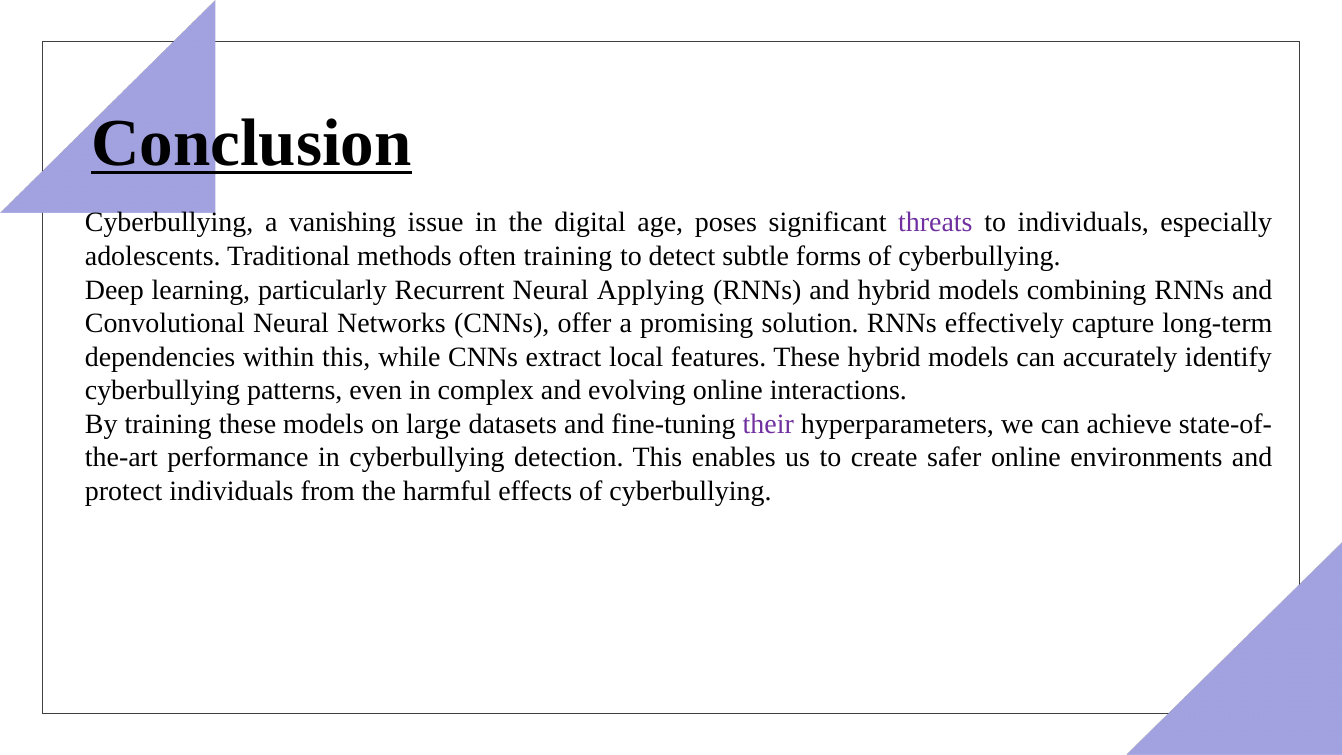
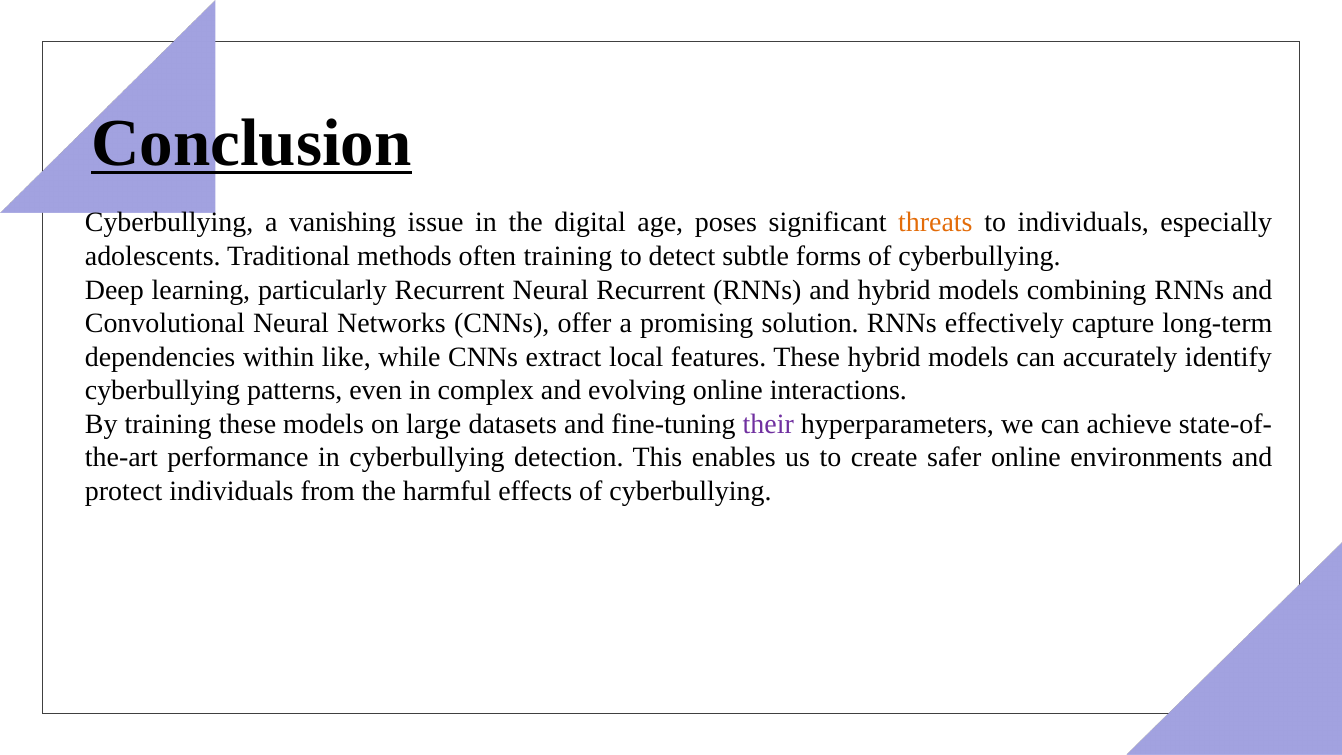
threats colour: purple -> orange (935, 223)
Neural Applying: Applying -> Recurrent (651, 290)
within this: this -> like (346, 357)
